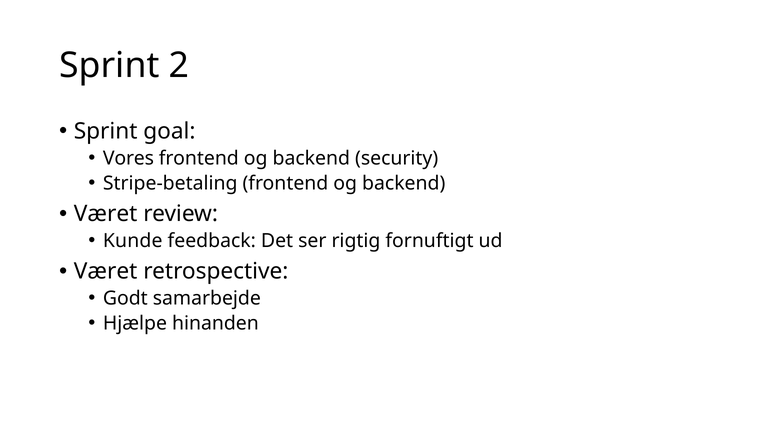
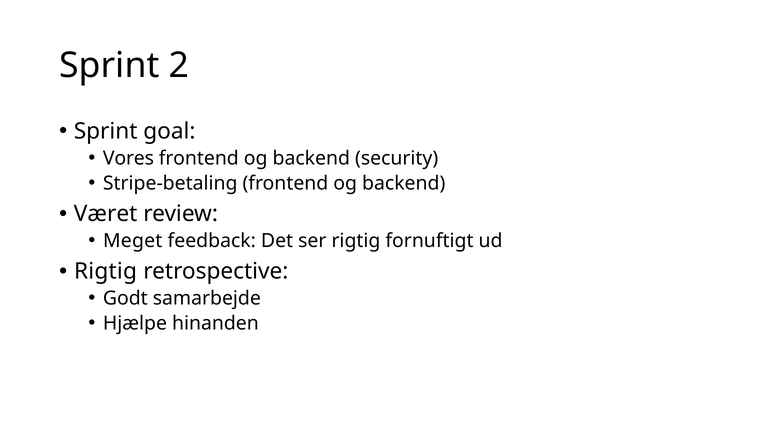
Kunde: Kunde -> Meget (133, 241)
Været: Været -> Rigtig (106, 272)
